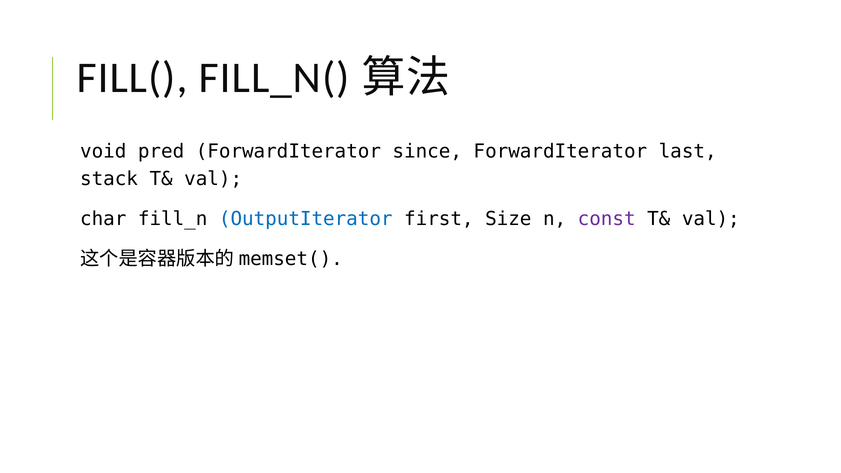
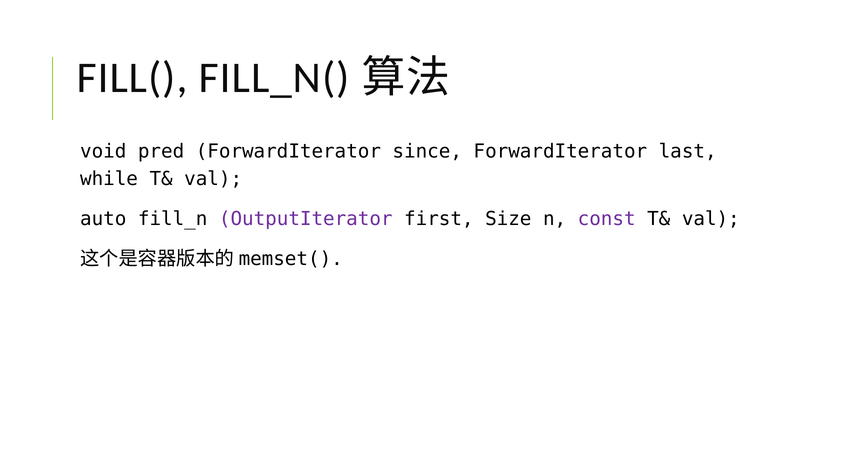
stack: stack -> while (109, 179)
char: char -> auto (103, 219)
OutputIterator colour: blue -> purple (306, 219)
